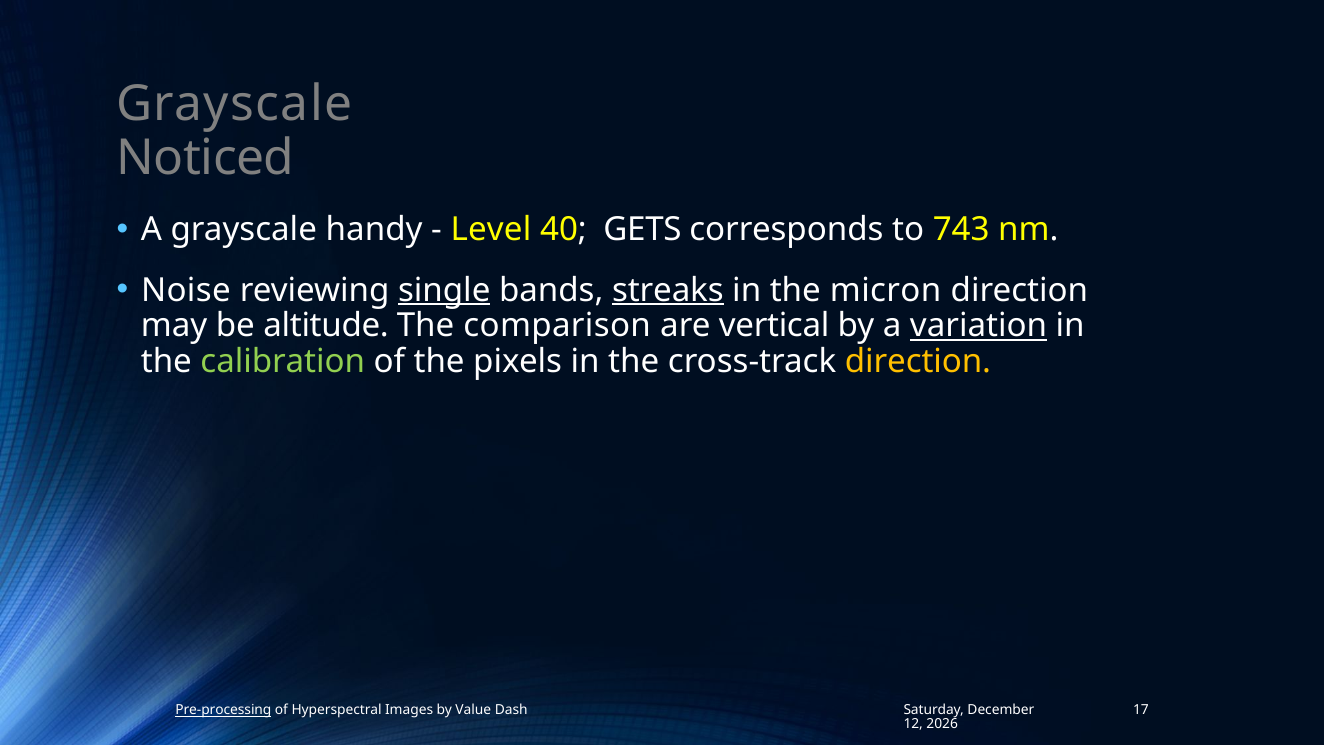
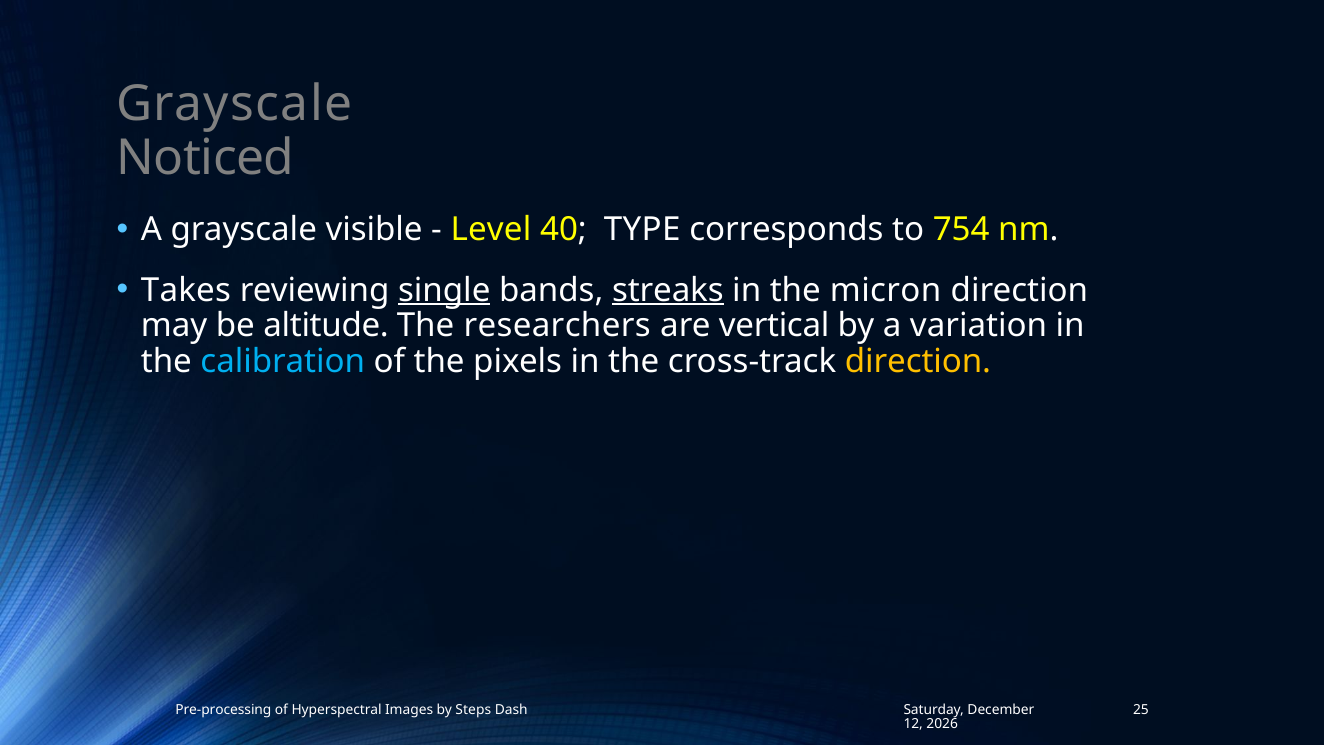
handy: handy -> visible (374, 230)
GETS: GETS -> TYPE (642, 230)
743: 743 -> 754 (961, 230)
Noise: Noise -> Takes (186, 290)
comparison: comparison -> researchers (557, 326)
variation underline: present -> none (979, 326)
calibration colour: light green -> light blue (283, 362)
Pre-processing underline: present -> none (223, 710)
Value: Value -> Steps (473, 710)
17: 17 -> 25 (1141, 710)
